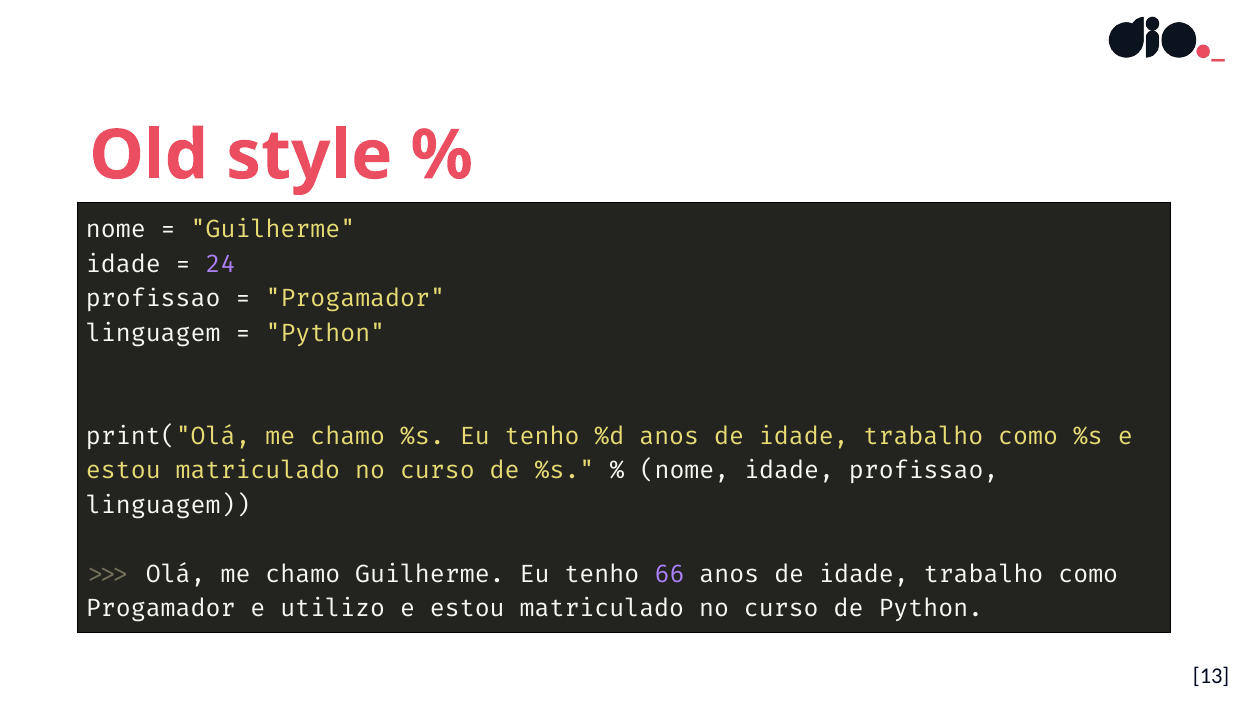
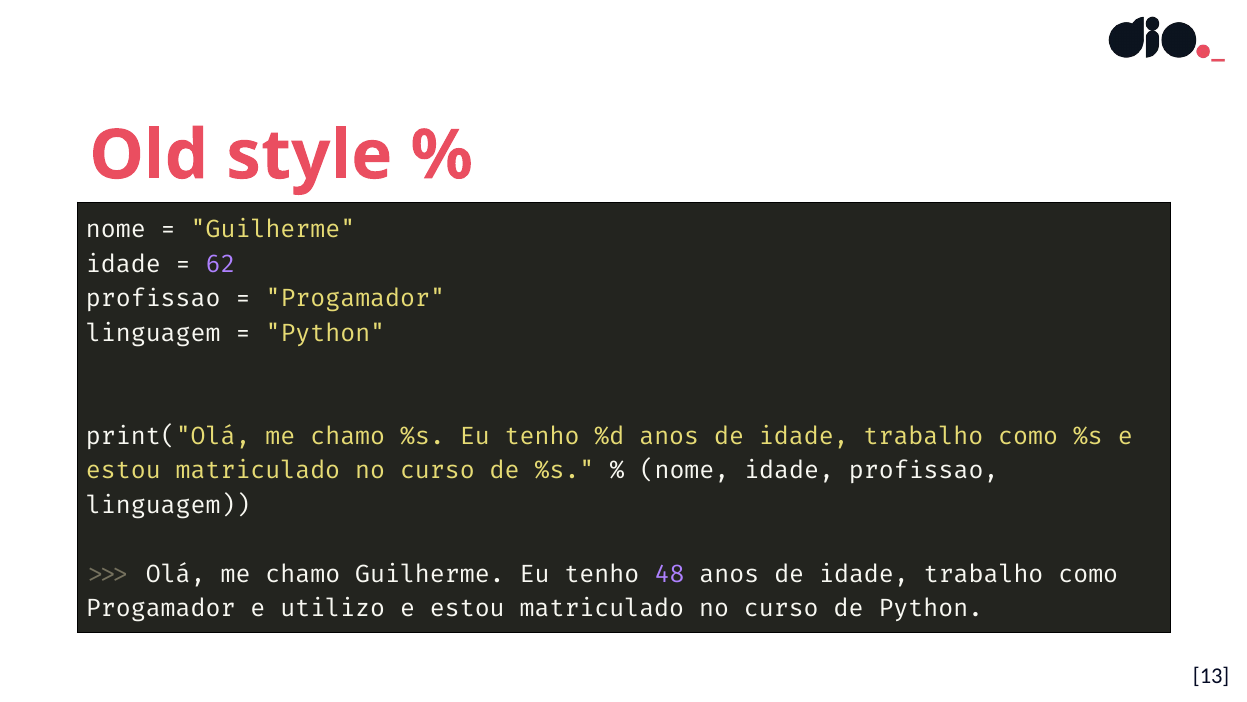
24: 24 -> 62 (221, 264)
66: 66 -> 48 (670, 574)
